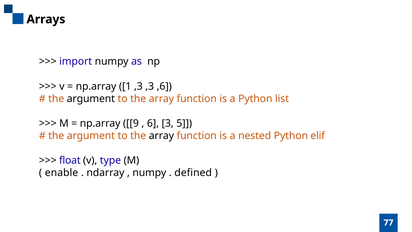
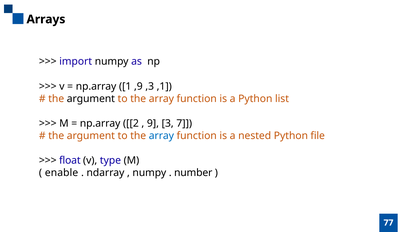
1 ,3: ,3 -> ,9 (138, 86)
,6: ,6 -> ,1 (164, 86)
9: 9 -> 2 (131, 123)
6: 6 -> 9 (153, 123)
5: 5 -> 7 (184, 123)
array colour: black -> blue (161, 136)
elif: elif -> file (318, 136)
defined: defined -> number (193, 173)
